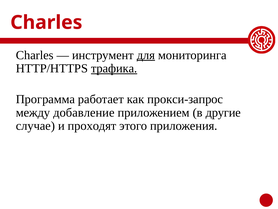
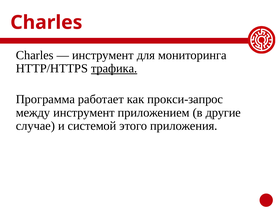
для underline: present -> none (146, 55)
между добавление: добавление -> инструмент (84, 112)
проходят: проходят -> системой (92, 126)
